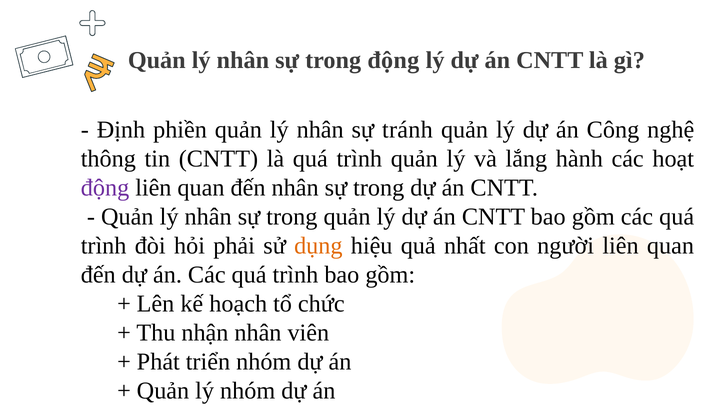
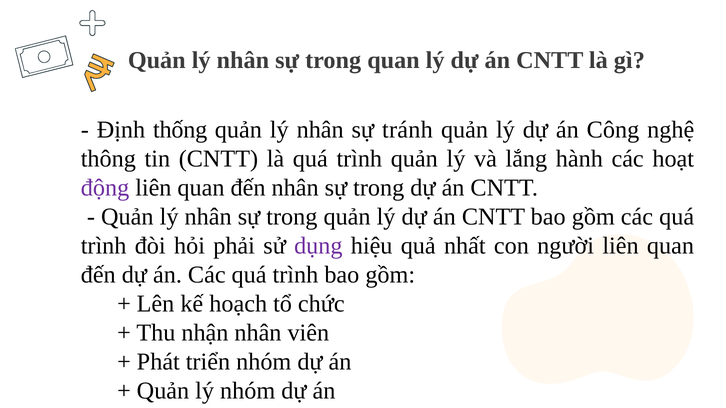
trong động: động -> quan (393, 61)
phiền: phiền -> thống (180, 130)
dụng colour: orange -> purple (318, 246)
